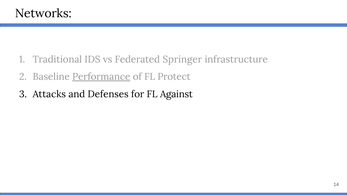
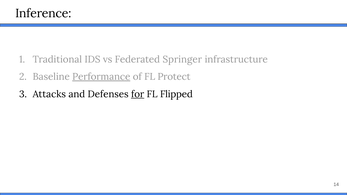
Networks: Networks -> Inference (43, 13)
for underline: none -> present (138, 94)
Against: Against -> Flipped (176, 94)
